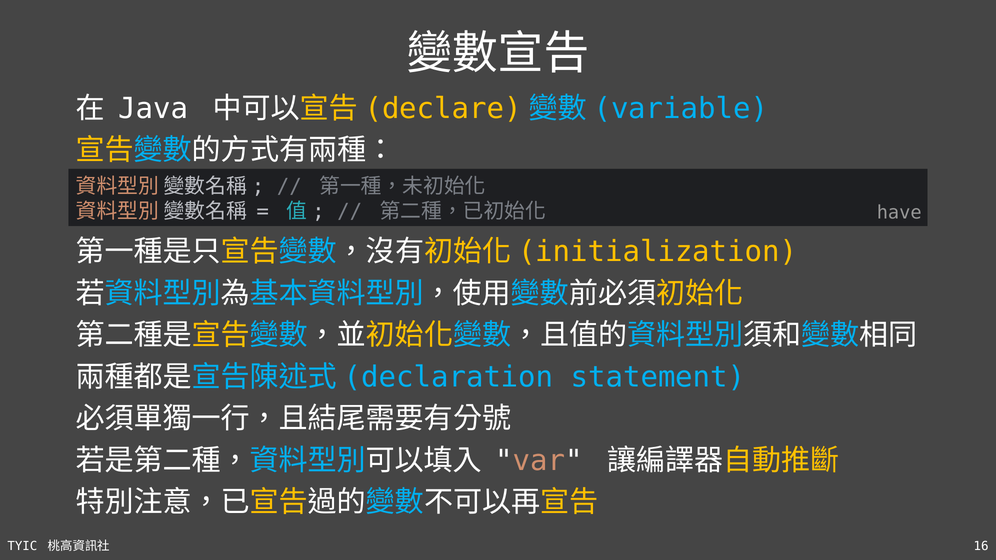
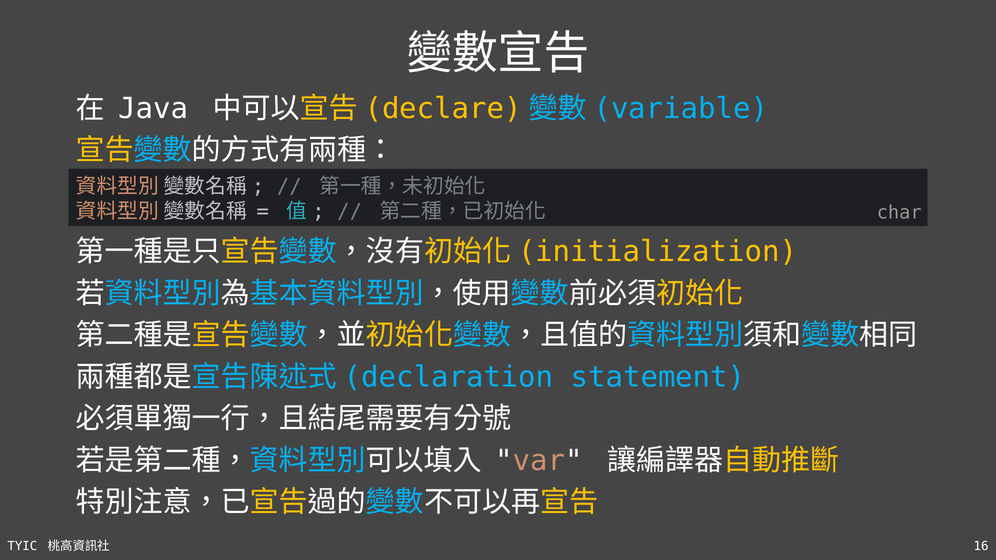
have: have -> char (899, 212)
